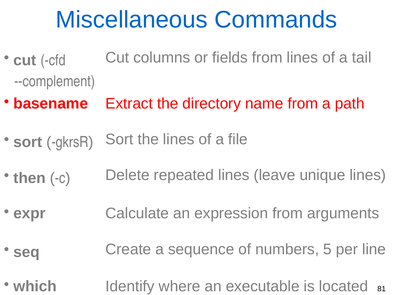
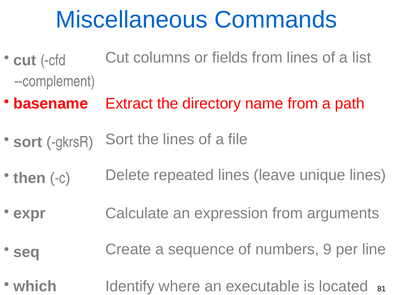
tail: tail -> list (362, 58)
5: 5 -> 9 (327, 249)
